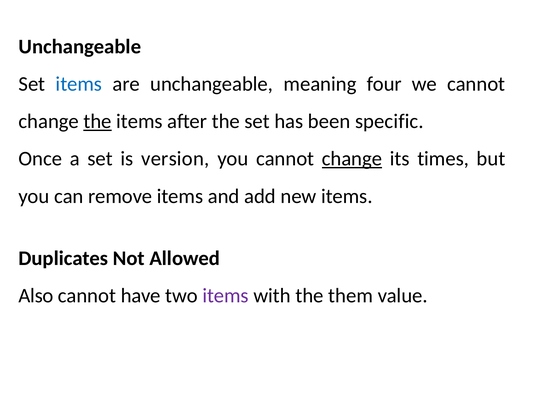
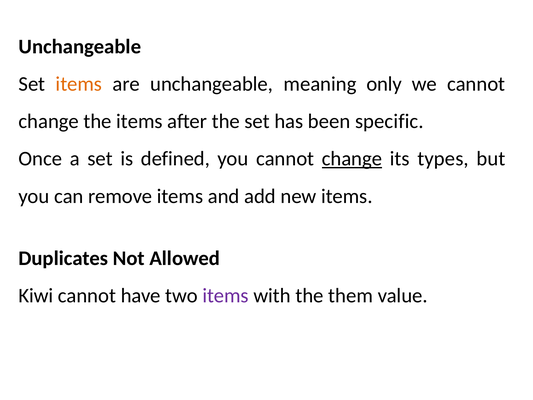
items colour: blue -> orange (79, 84)
four: four -> only (384, 84)
the underline: present -> none (98, 121)
version: version -> defined (175, 159)
times: times -> types (443, 159)
Also: Also -> Kiwi (36, 296)
